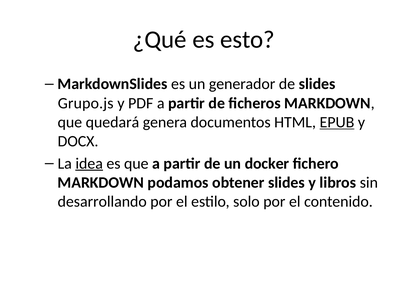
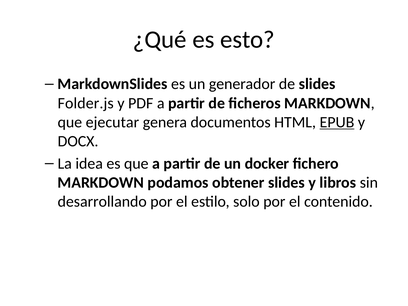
Grupo.js: Grupo.js -> Folder.js (86, 103)
quedará: quedará -> ejecutar (112, 122)
idea underline: present -> none (89, 163)
